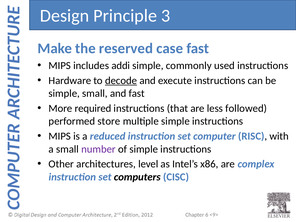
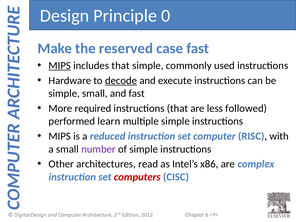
3: 3 -> 0 (166, 16)
MIPS underline: none -> present (60, 66)
includes addi: addi -> that (121, 66)
store: store -> learn (109, 121)
level: level -> read (148, 164)
computers colour: black -> red (137, 177)
